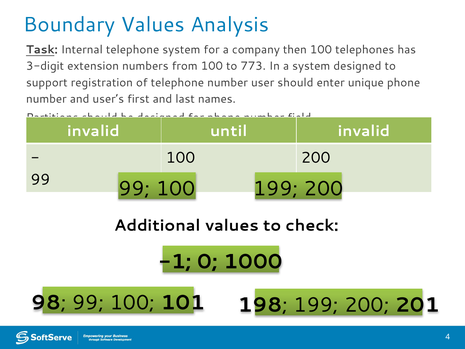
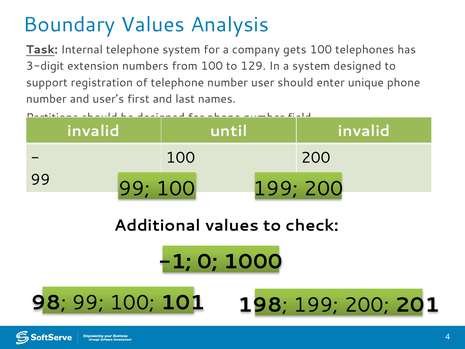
then: then -> gets (295, 50)
773: 773 -> 129 (253, 66)
